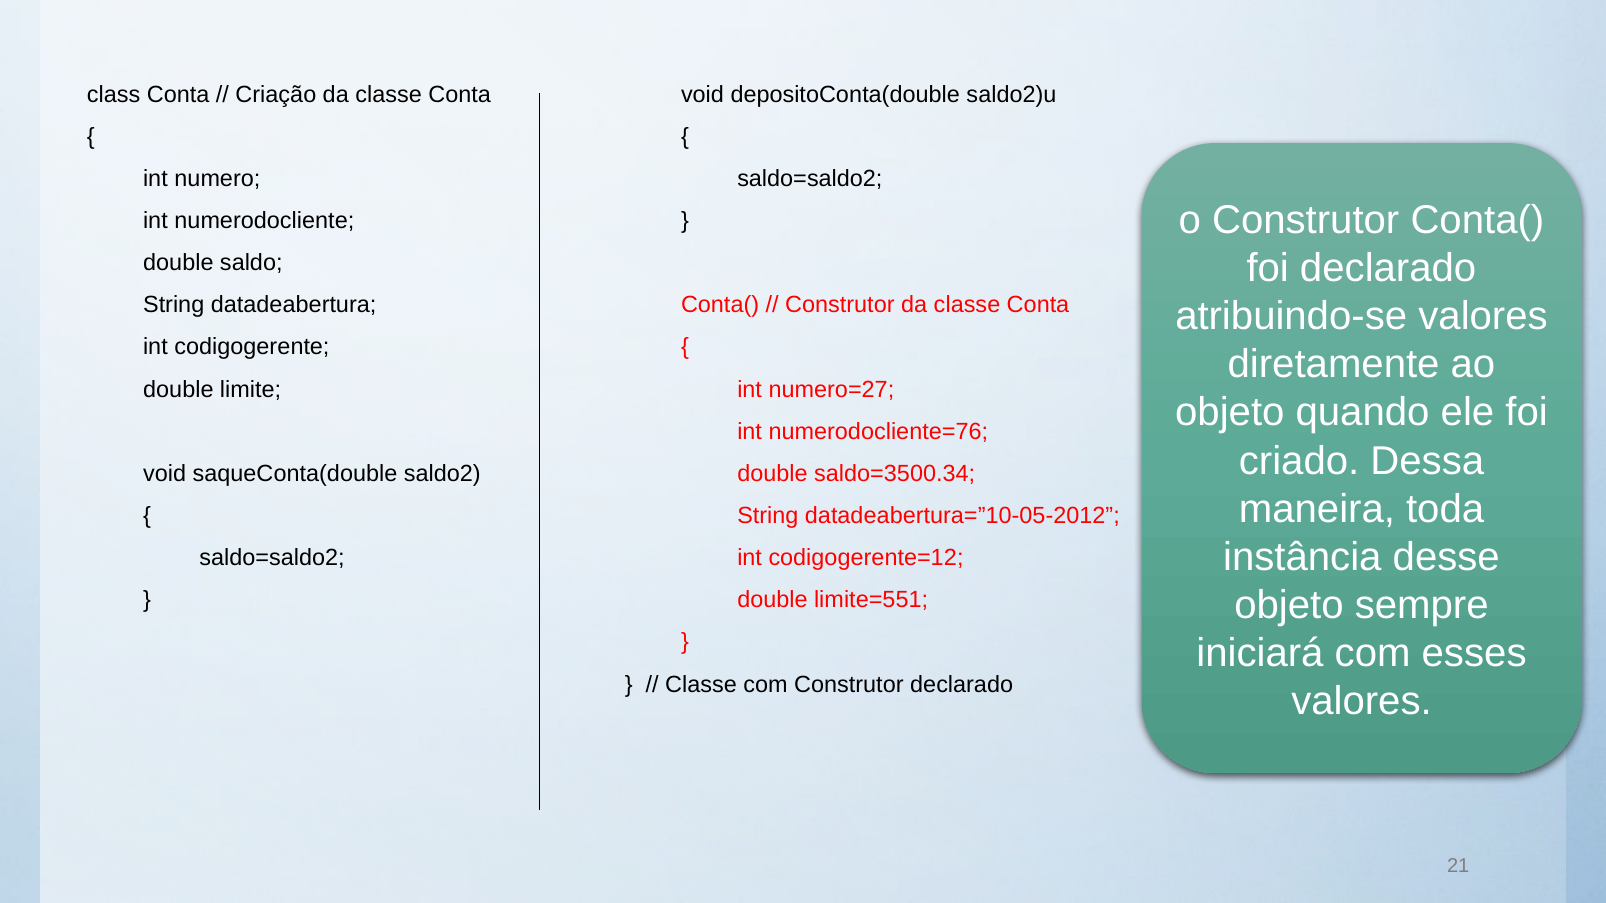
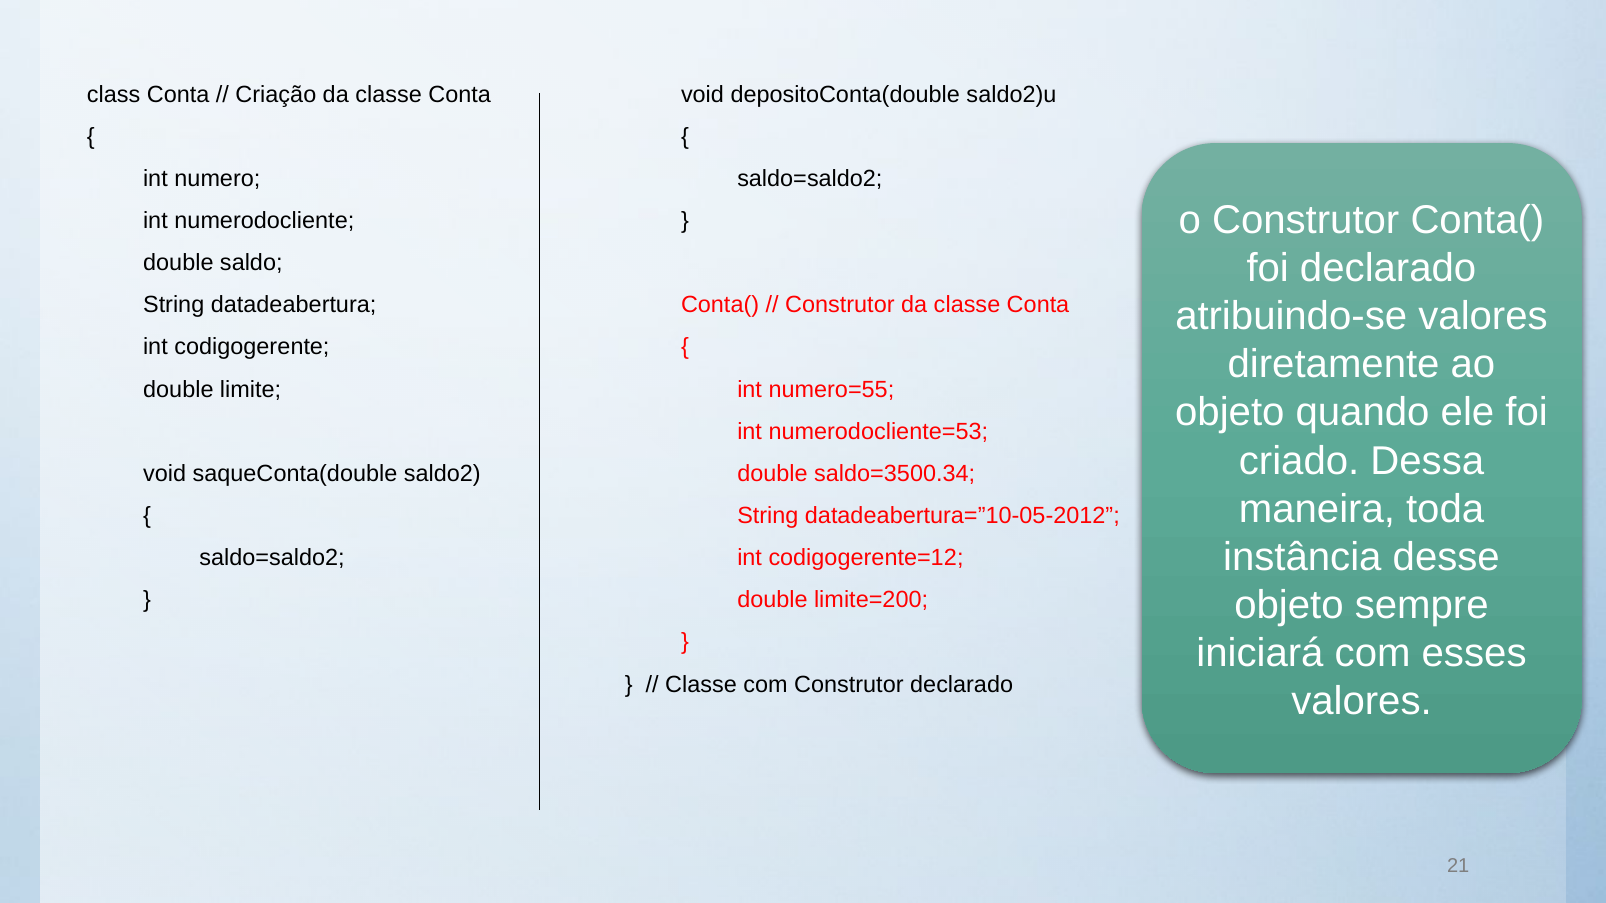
numero=27: numero=27 -> numero=55 (831, 390)
numerodocliente=76: numerodocliente=76 -> numerodocliente=53 (878, 432)
limite=551: limite=551 -> limite=200 (871, 600)
